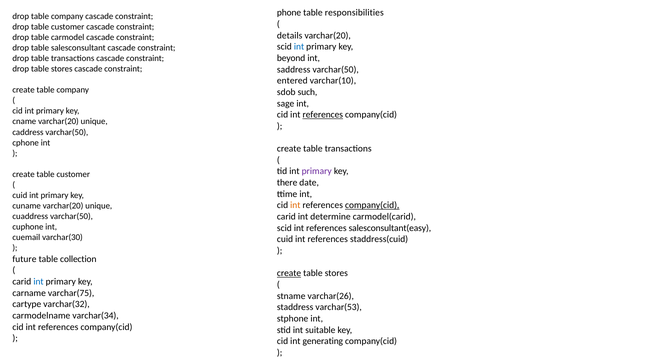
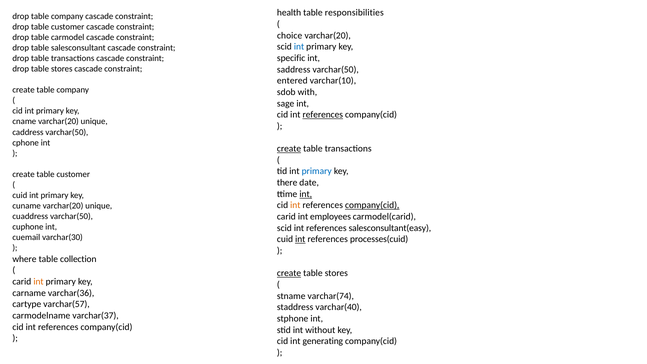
phone: phone -> health (289, 13)
details: details -> choice (290, 35)
beyond: beyond -> specific (291, 58)
such: such -> with (307, 92)
create underline: none -> present (289, 149)
primary colour: purple -> blue (317, 171)
int underline: none -> present (306, 194)
determine: determine -> employees (331, 217)
int underline: none -> present (300, 239)
staddress(cuid: staddress(cuid -> processes(cuid (379, 239)
future: future -> where (24, 259)
int colour: blue -> orange (39, 282)
varchar(75: varchar(75 -> varchar(36 (71, 293)
varchar(26: varchar(26 -> varchar(74 (331, 296)
varchar(32: varchar(32 -> varchar(57 (67, 304)
varchar(53: varchar(53 -> varchar(40 (339, 307)
varchar(34: varchar(34 -> varchar(37 (96, 316)
suitable: suitable -> without (320, 330)
